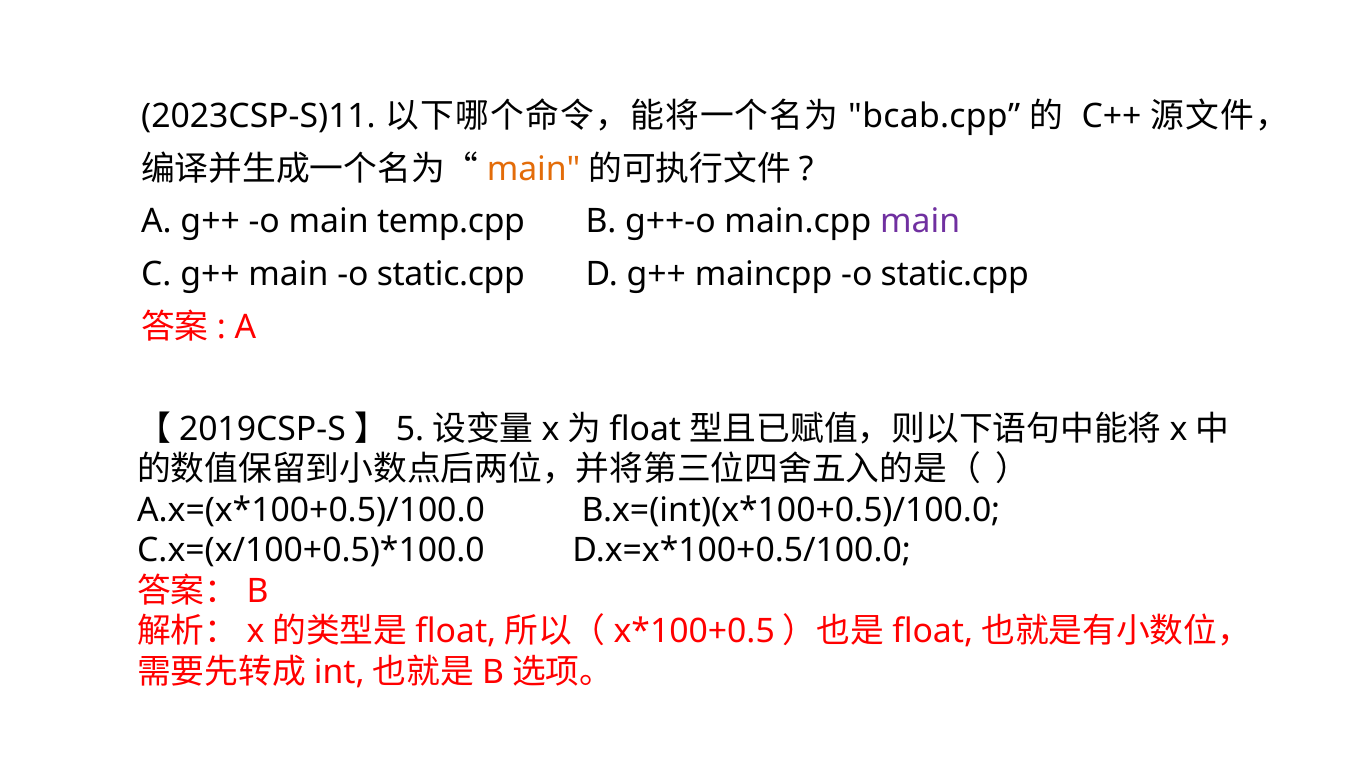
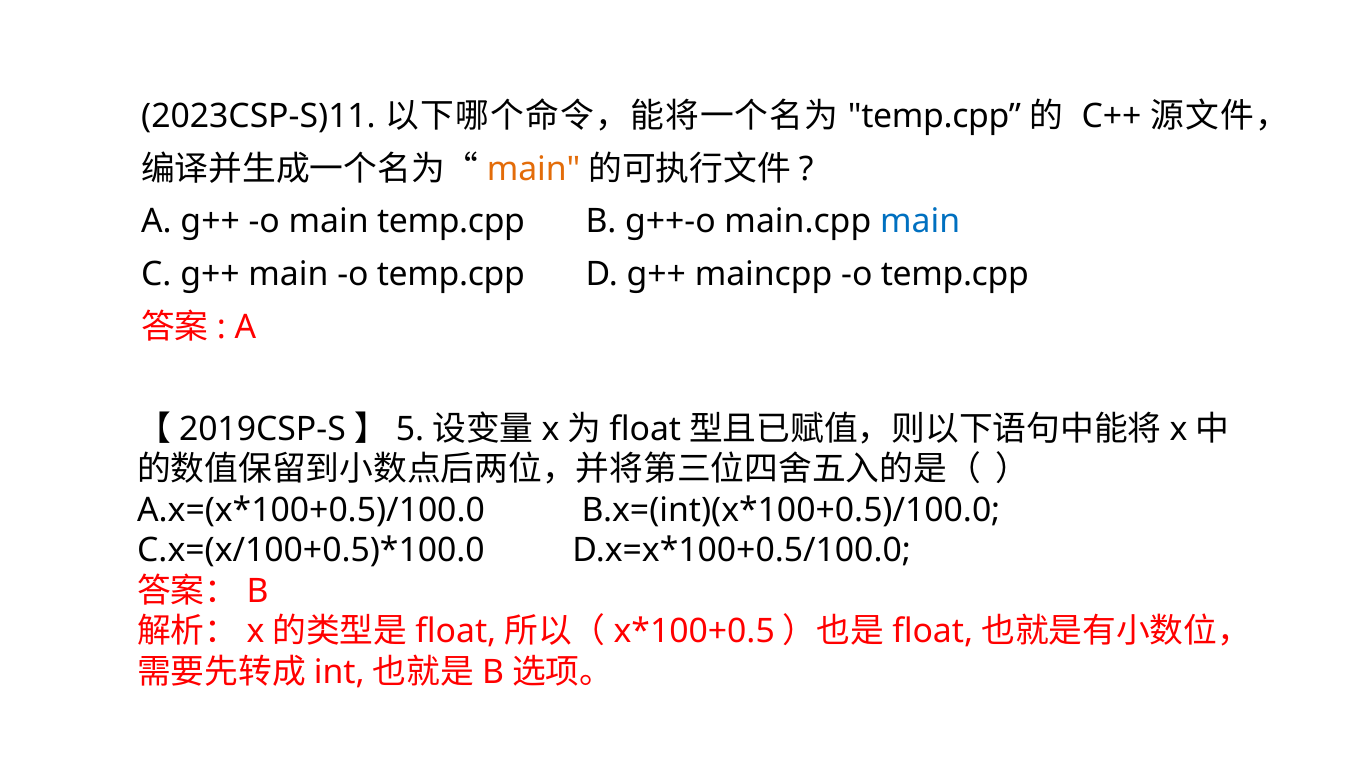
bcab.cpp: bcab.cpp -> temp.cpp (934, 117)
main colour: purple -> blue (920, 222)
main o static.cpp: static.cpp -> temp.cpp (451, 274)
maincpp o static.cpp: static.cpp -> temp.cpp (955, 274)
